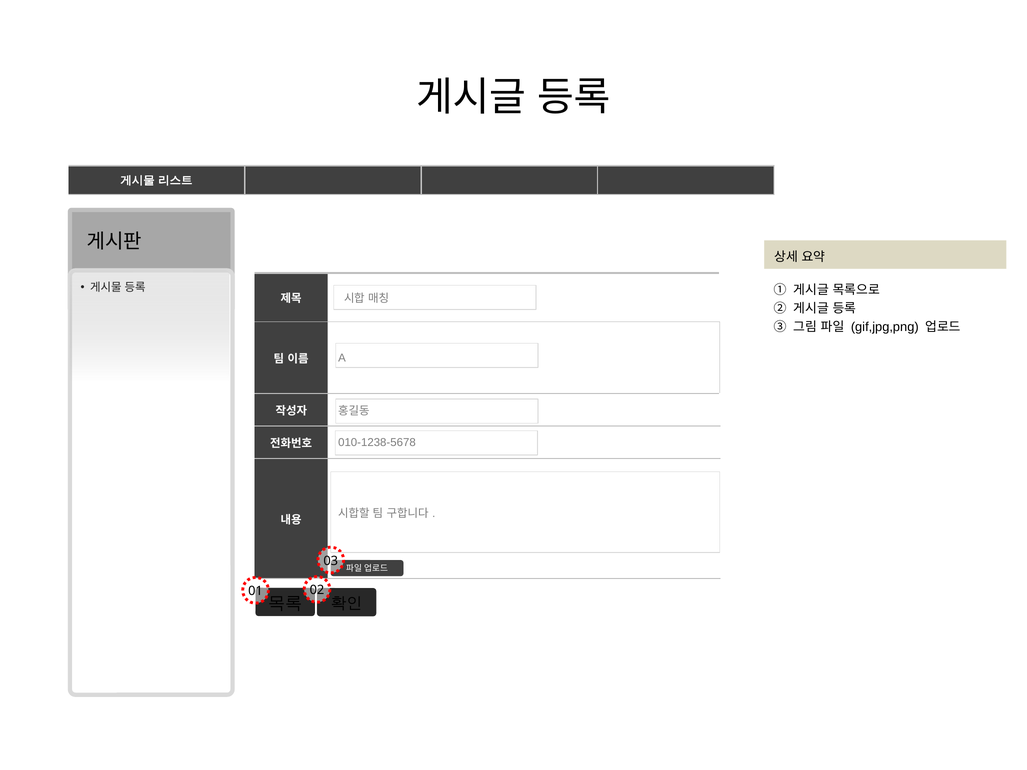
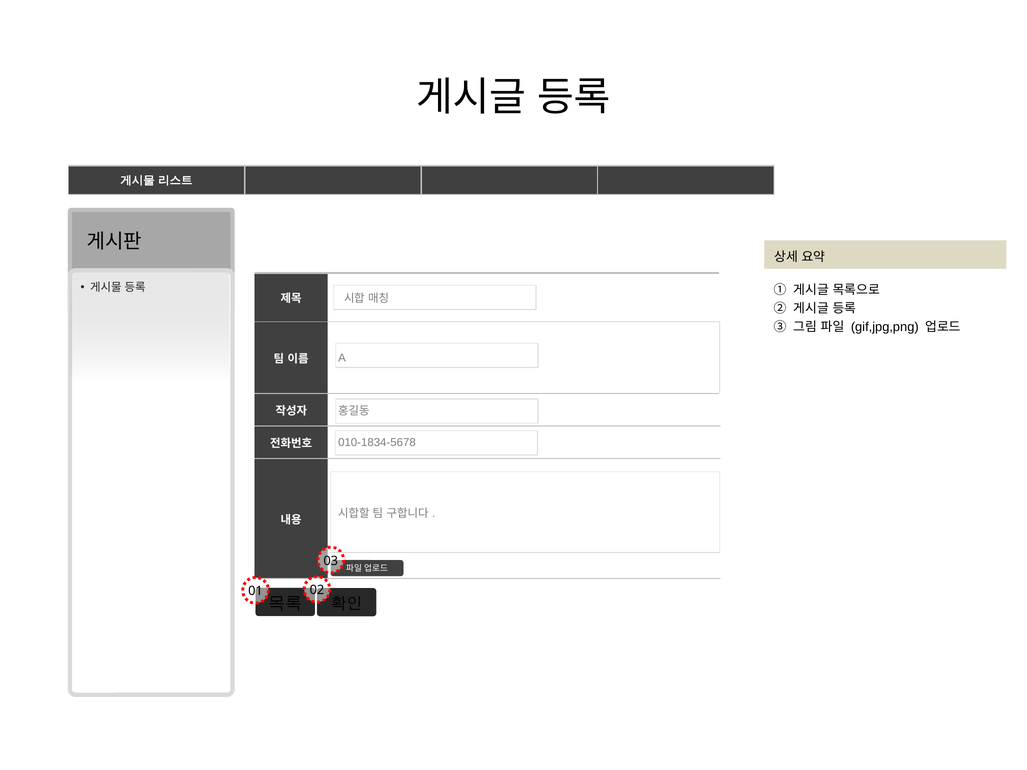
010-1238-5678: 010-1238-5678 -> 010-1834-5678 (377, 443)
